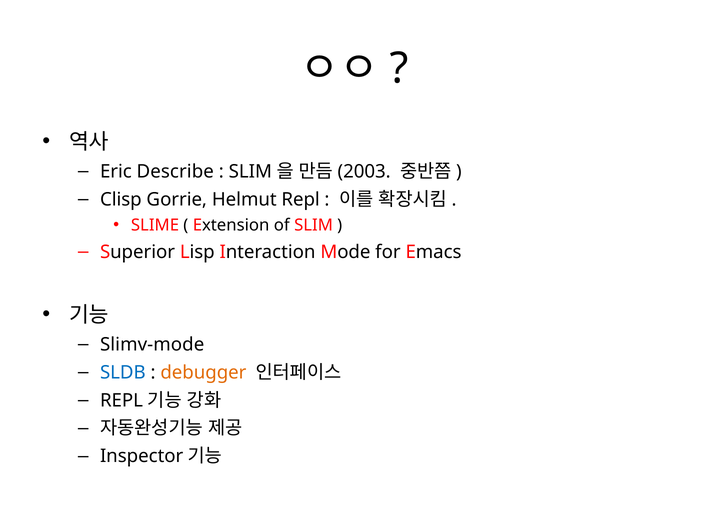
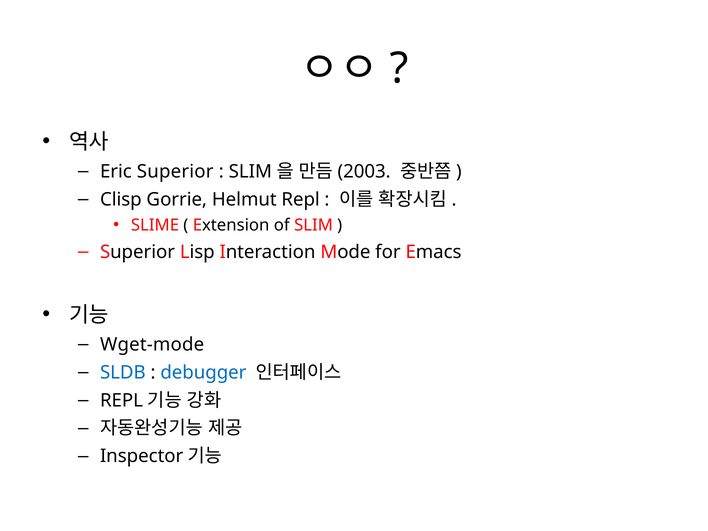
Eric Describe: Describe -> Superior (175, 171)
Slimv-mode: Slimv-mode -> Wget-mode (152, 344)
debugger colour: orange -> blue (203, 372)
